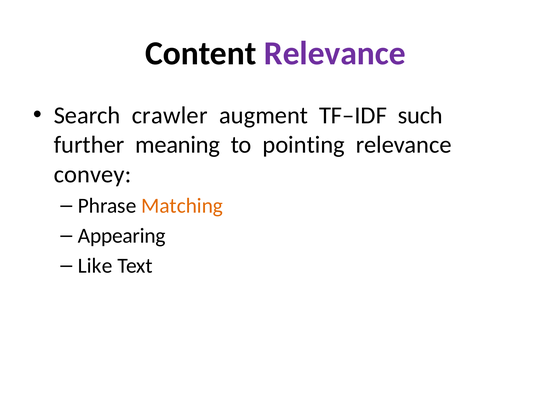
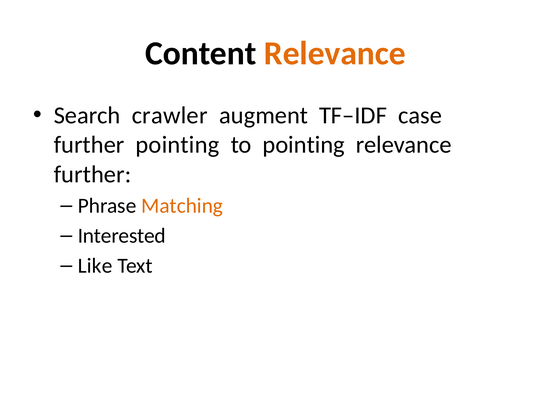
Relevance colour: purple -> orange (335, 53)
such: such -> case (420, 116)
further meaning: meaning -> pointing (177, 145)
convey: convey -> further (93, 174)
Appearing: Appearing -> Interested (122, 236)
